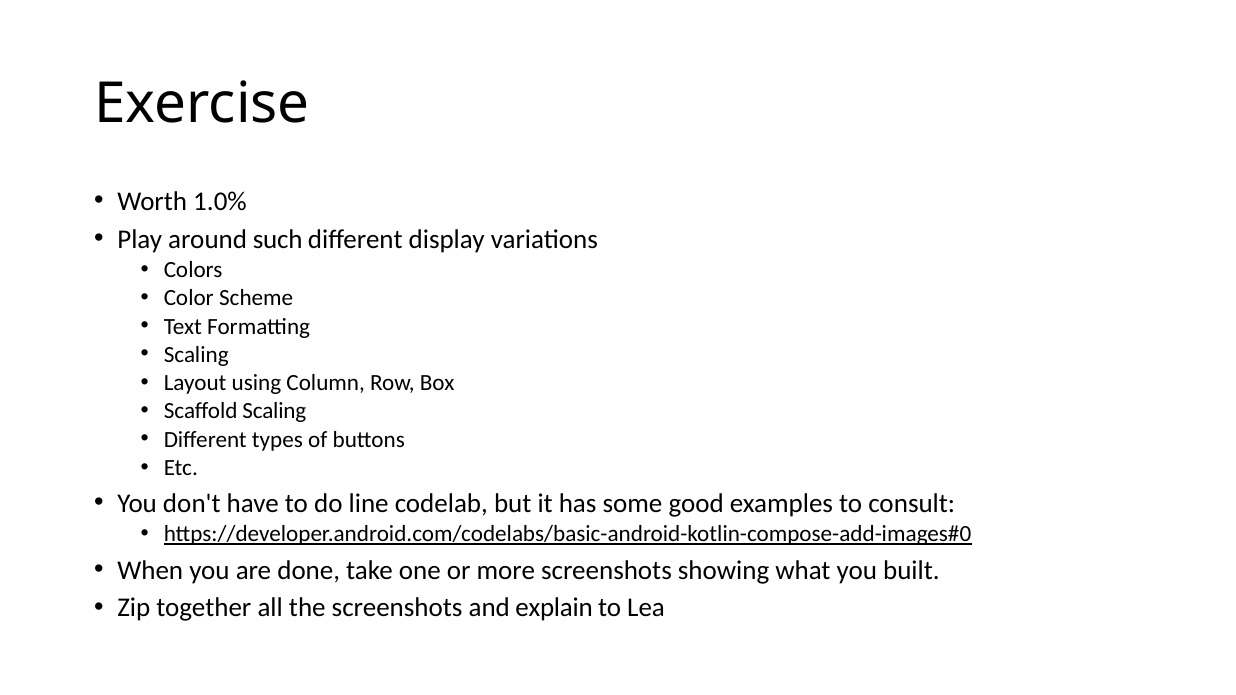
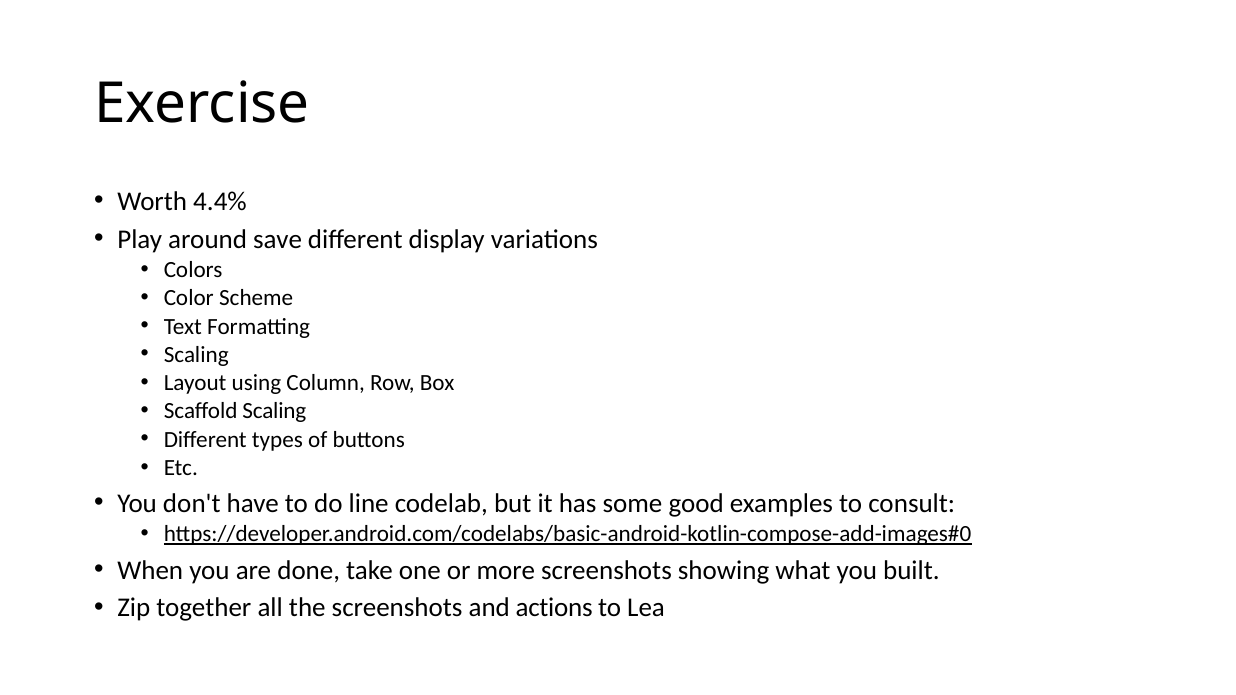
1.0%: 1.0% -> 4.4% (220, 202)
such: such -> save (278, 240)
explain: explain -> actions (554, 608)
